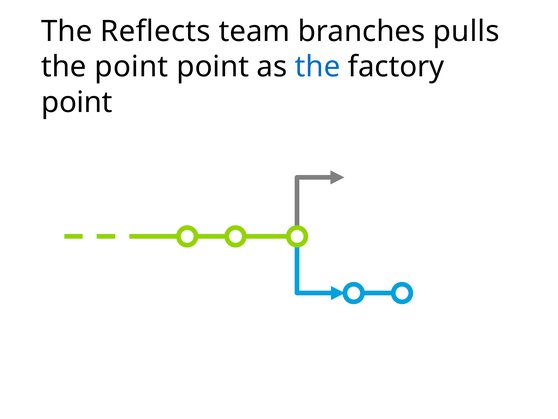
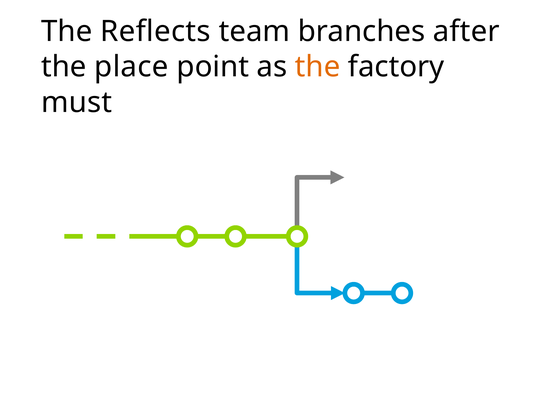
pulls: pulls -> after (466, 31)
the point: point -> place (131, 67)
the colour: blue -> orange (318, 67)
point: point -> must (77, 102)
